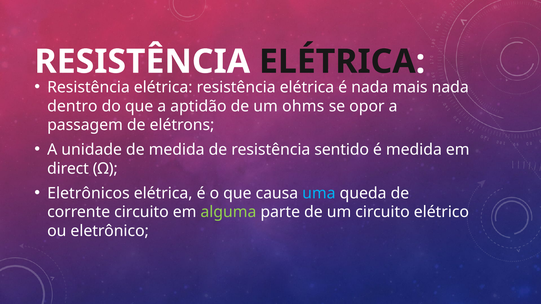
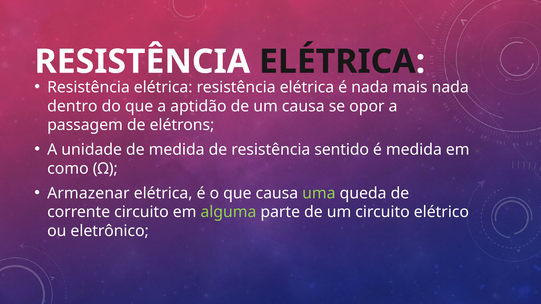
um ohms: ohms -> causa (303, 106)
direct: direct -> como (68, 169)
Eletrônicos: Eletrônicos -> Armazenar (88, 193)
uma colour: light blue -> light green (319, 193)
